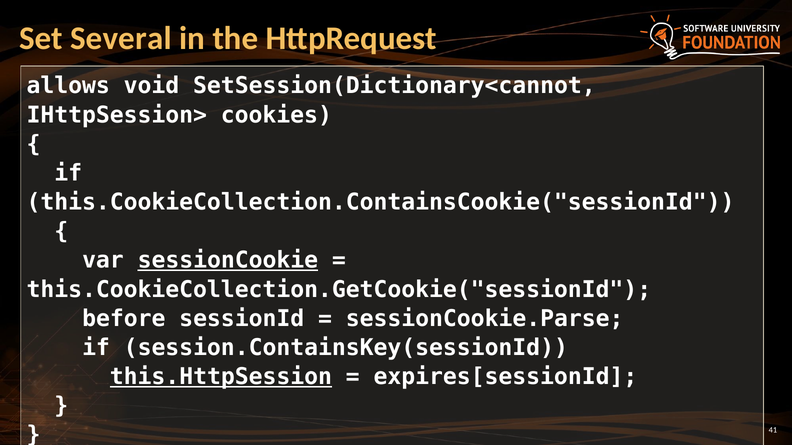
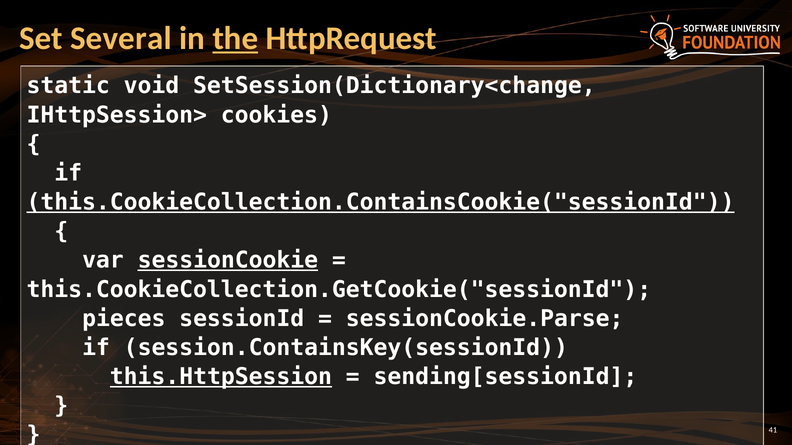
the underline: none -> present (235, 38)
allows: allows -> static (68, 86)
SetSession(Dictionary<cannot: SetSession(Dictionary<cannot -> SetSession(Dictionary<change (394, 86)
this.CookieCollection.ContainsCookie("sessionId underline: none -> present (380, 202)
before: before -> pieces (124, 319)
expires[sessionId: expires[sessionId -> sending[sessionId (505, 377)
